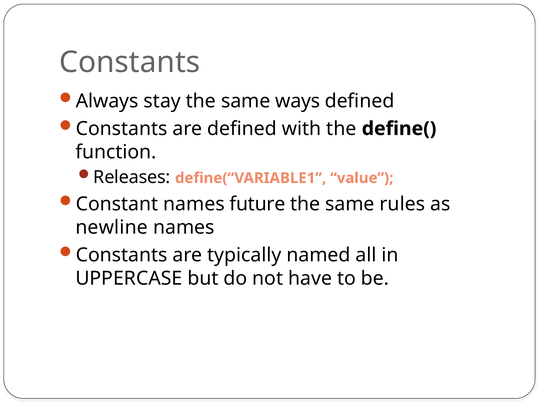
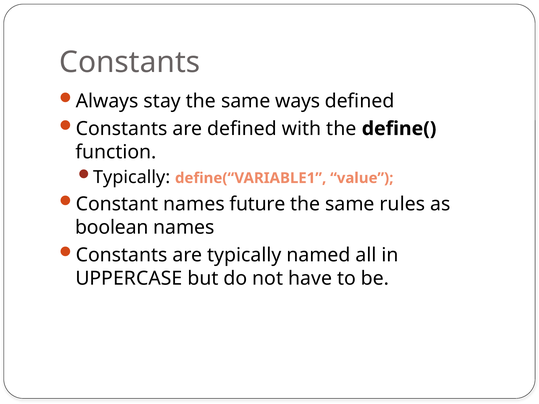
Releases: Releases -> Typically (132, 177)
newline: newline -> boolean (112, 227)
